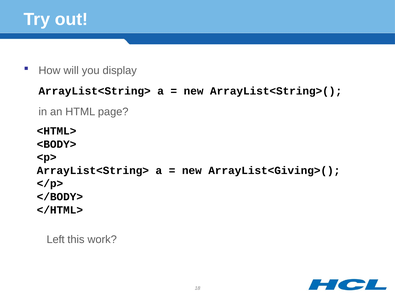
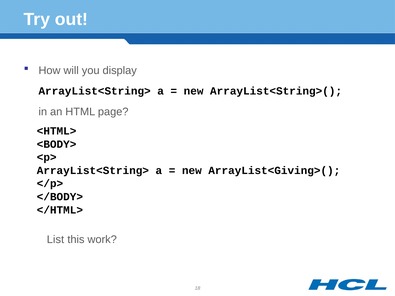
Left: Left -> List (55, 240)
